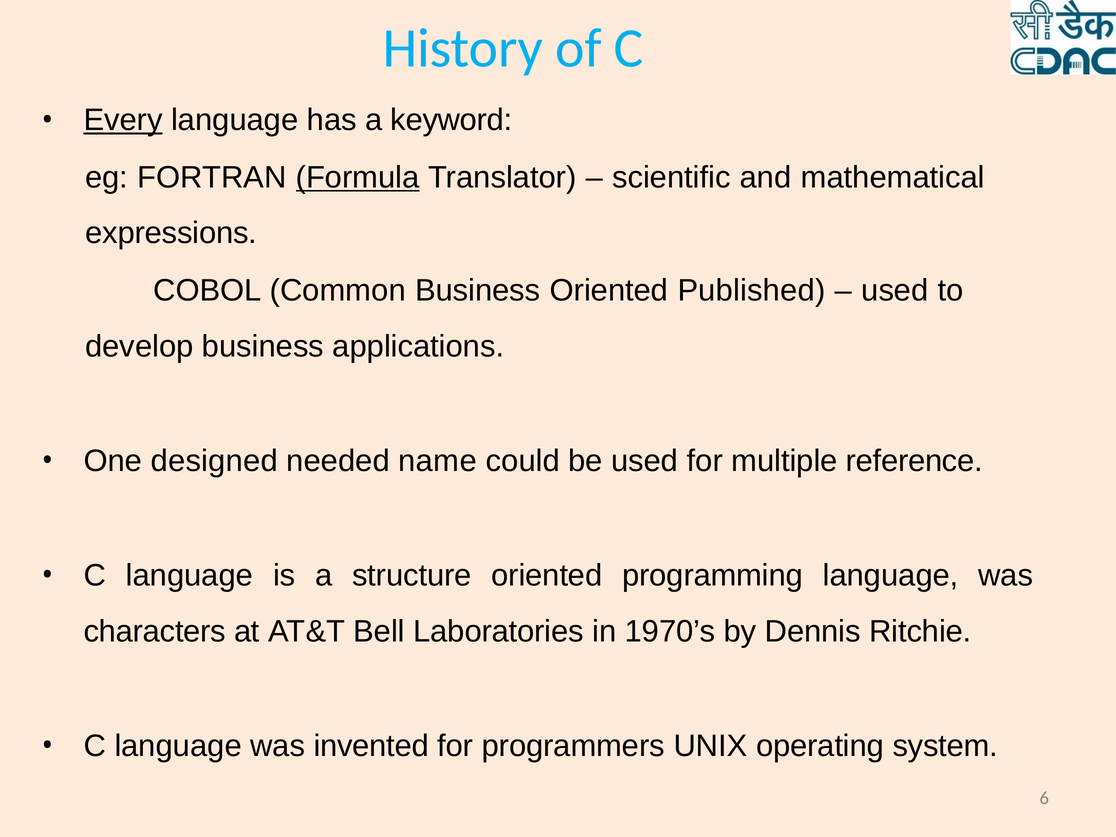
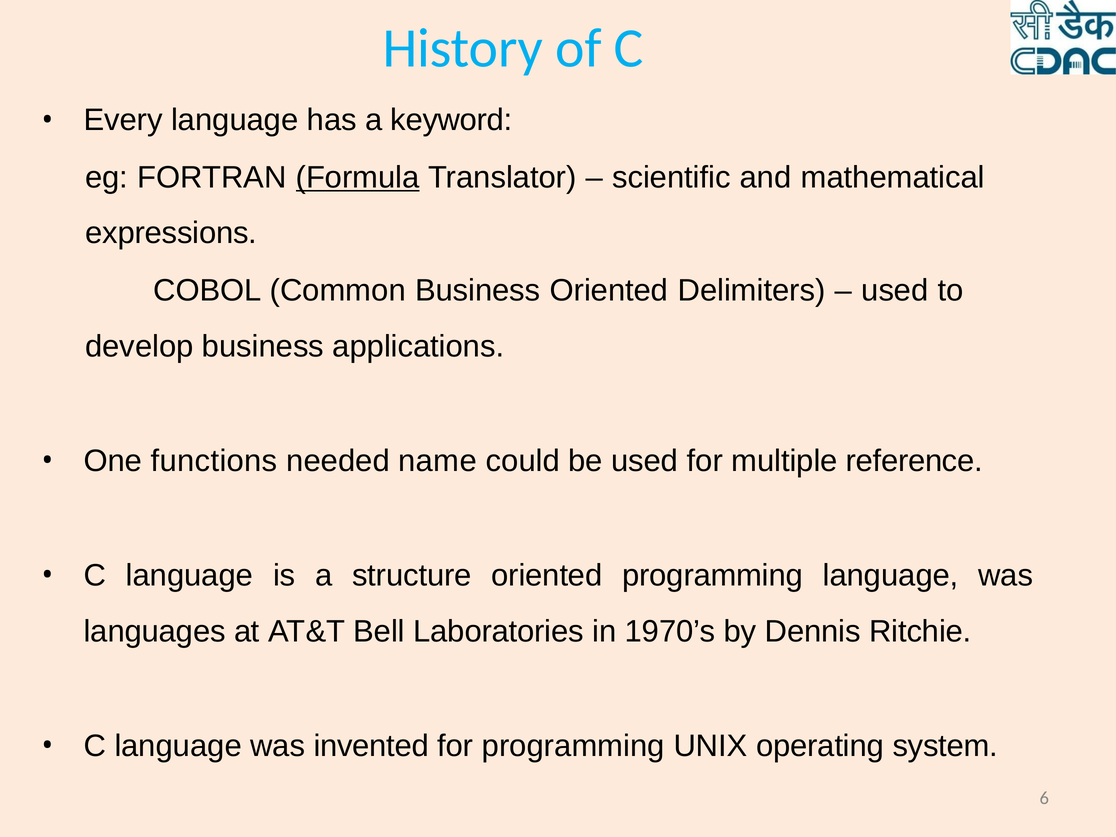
Every underline: present -> none (123, 120)
Published: Published -> Delimiters (752, 291)
designed: designed -> functions (214, 461)
characters: characters -> languages (155, 631)
for programmers: programmers -> programming (573, 746)
